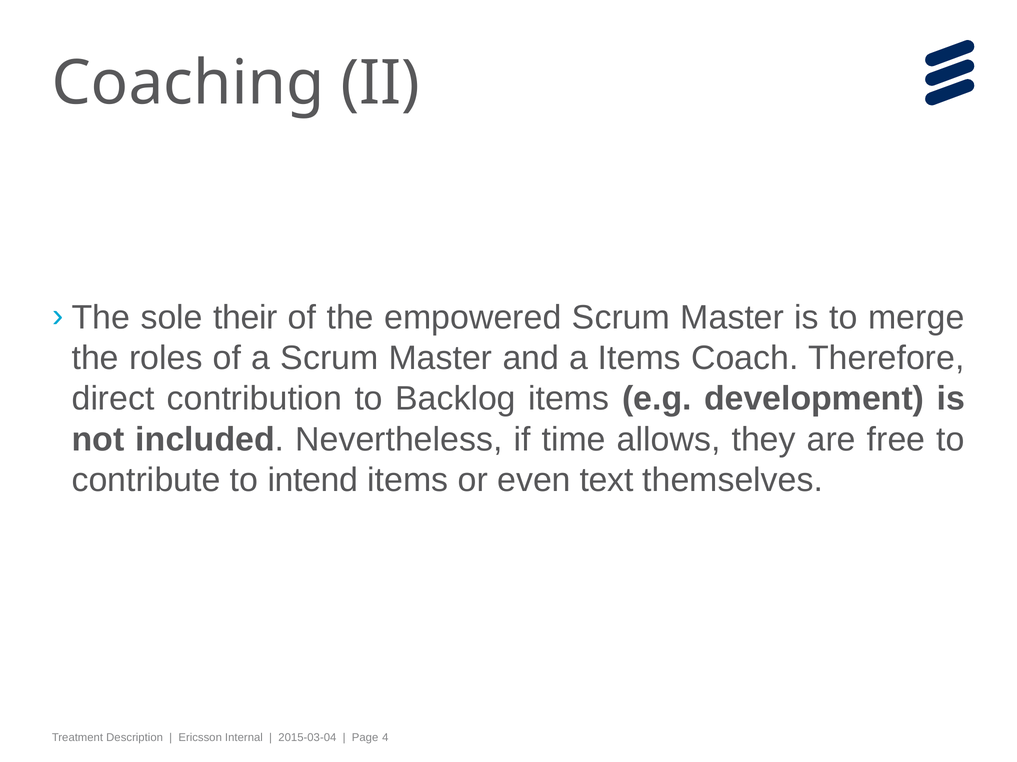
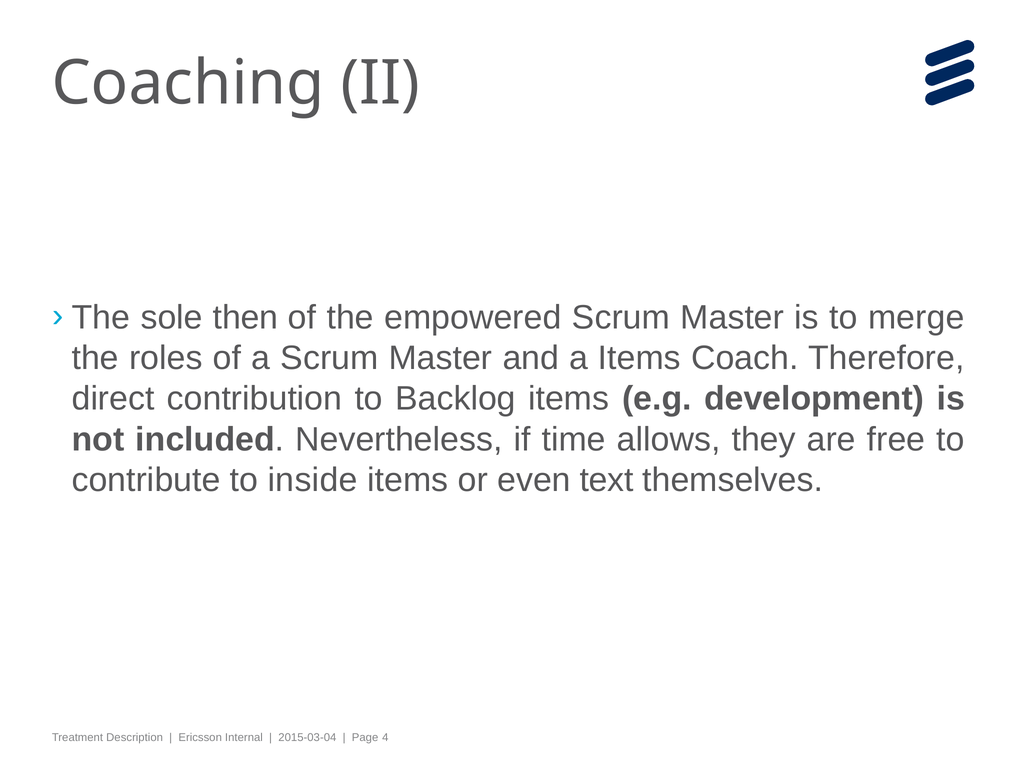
their: their -> then (245, 318)
intend: intend -> inside (313, 481)
